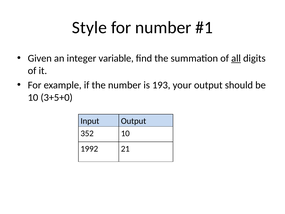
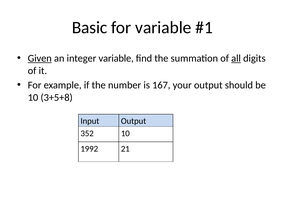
Style: Style -> Basic (90, 28)
for number: number -> variable (163, 28)
Given underline: none -> present (40, 58)
193: 193 -> 167 (161, 85)
3+5+0: 3+5+0 -> 3+5+8 (57, 97)
